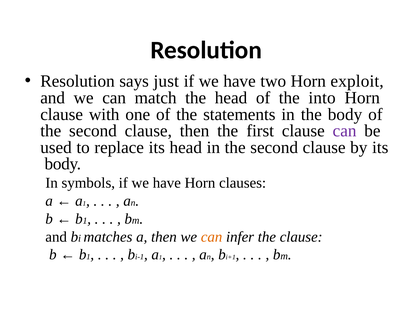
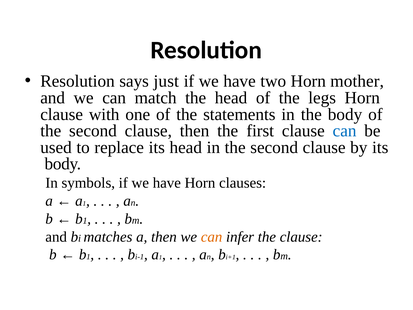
exploit: exploit -> mother (357, 81)
into: into -> legs (322, 98)
can colour: purple -> blue (345, 131)
